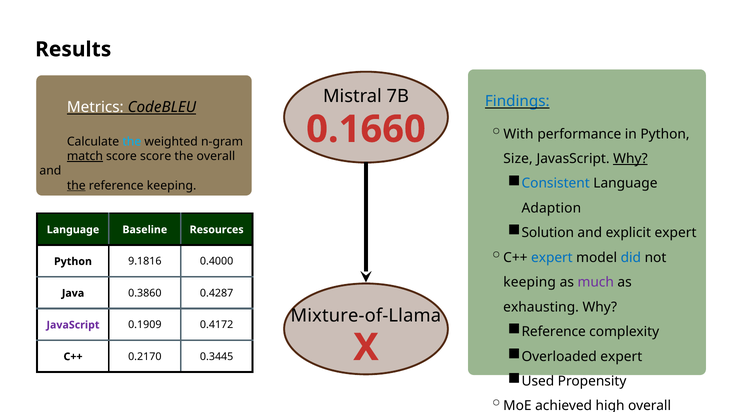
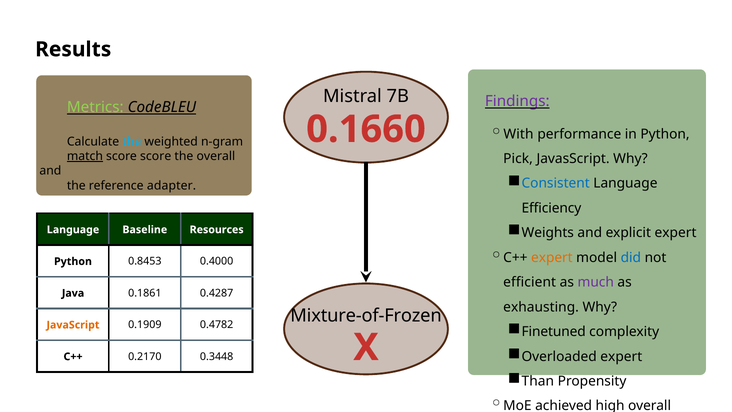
Findings colour: blue -> purple (517, 101)
Metrics colour: white -> light green (95, 107)
Size: Size -> Pick (518, 159)
Why underline: present -> none (630, 159)
the underline: present -> none (76, 185)
reference keeping: keeping -> adapter (172, 185)
Adaption: Adaption -> Efficiency (551, 208)
Solution: Solution -> Weights (548, 233)
expert colour: blue -> orange (552, 257)
9.1816: 9.1816 -> 0.8453 (145, 261)
keeping: keeping -> efficient (530, 282)
0.3860: 0.3860 -> 0.1861 (145, 293)
Mixture-of-Llama: Mixture-of-Llama -> Mixture-of-Frozen (366, 315)
JavaScript colour: purple -> orange (73, 325)
0.4172: 0.4172 -> 0.4782 (217, 325)
Reference: Reference -> Finetuned (554, 332)
0.3445: 0.3445 -> 0.3448 (217, 356)
Used: Used -> Than (538, 381)
